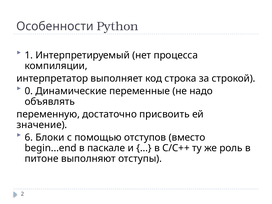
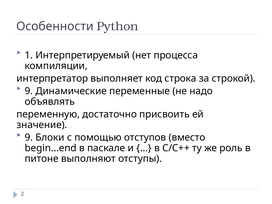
0: 0 -> 9 (29, 91)
6: 6 -> 9 (29, 138)
